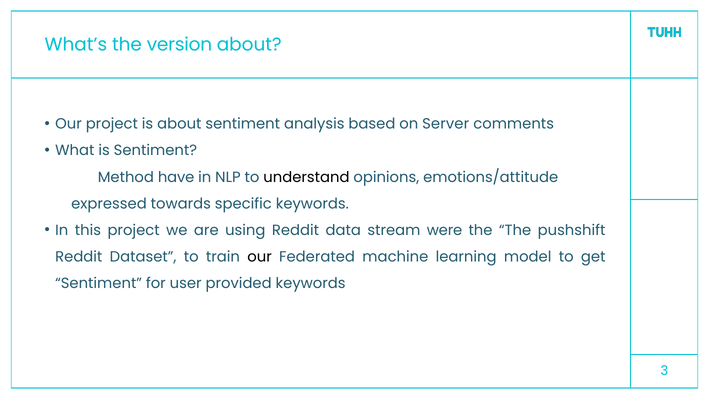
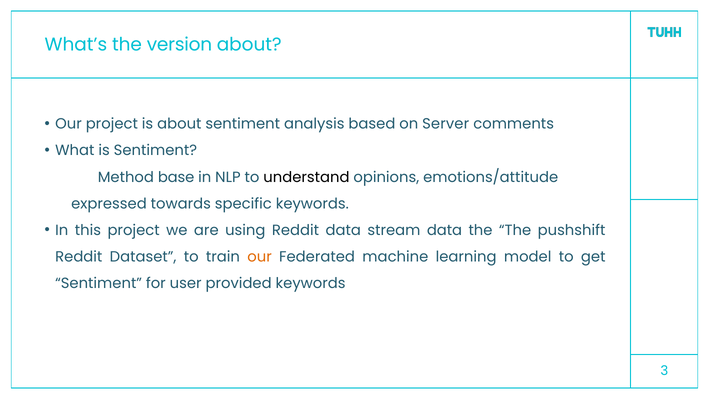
have: have -> base (176, 177)
stream were: were -> data (444, 230)
our colour: black -> orange (260, 257)
